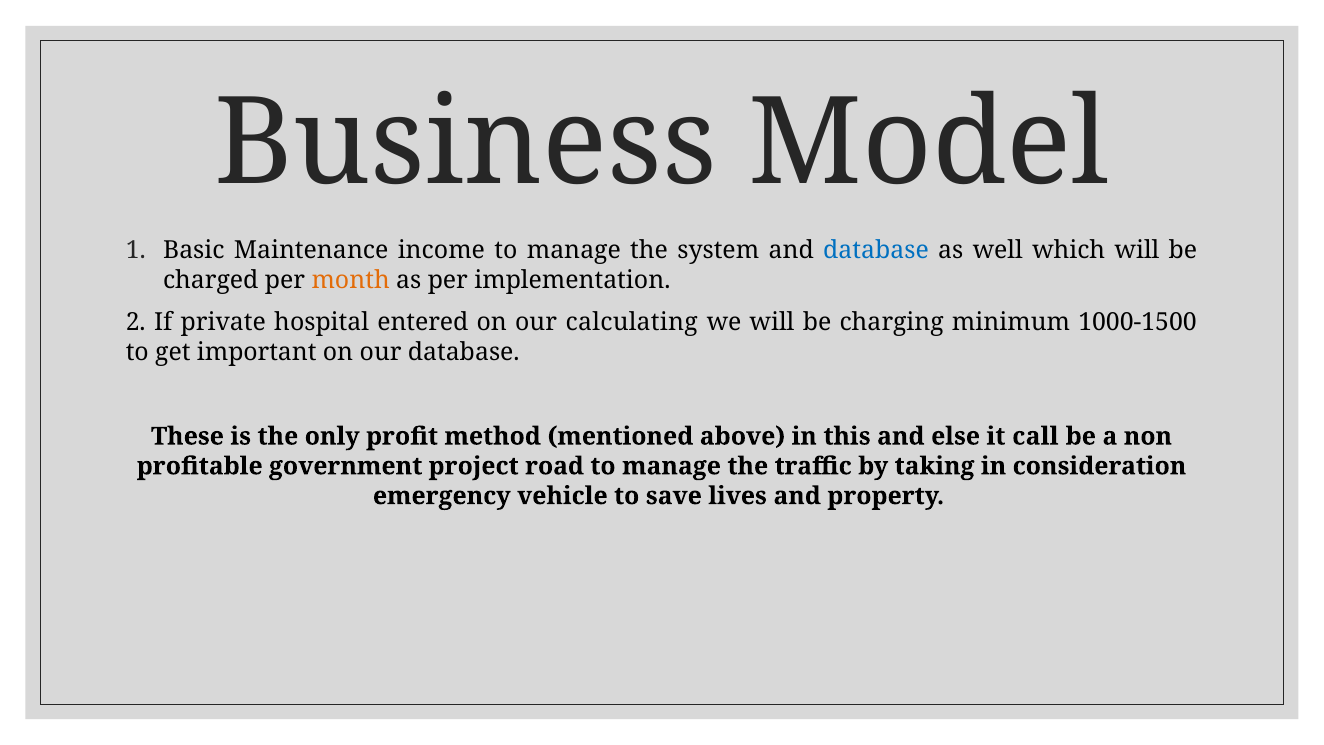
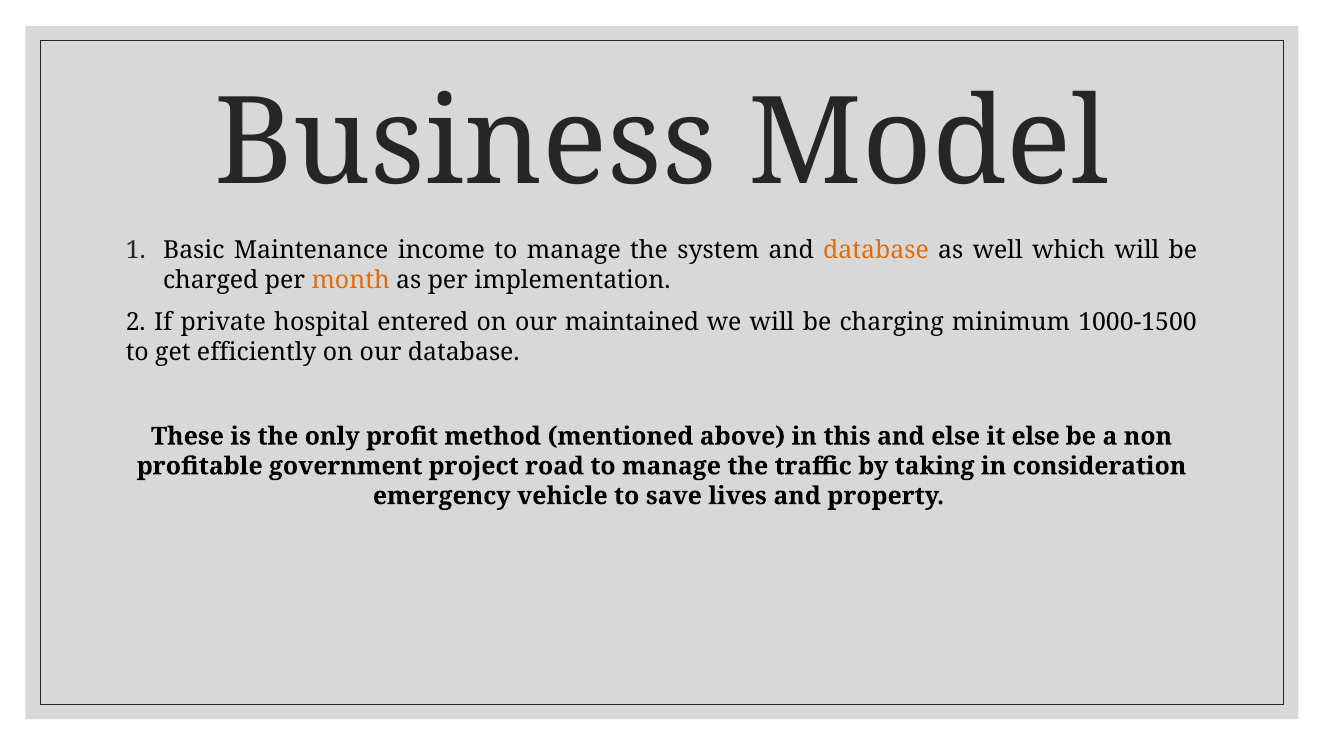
database colour: blue -> orange (876, 250)
calculating: calculating -> maintained (632, 322)
important: important -> efficiently (257, 352)
it call: call -> else (1036, 436)
